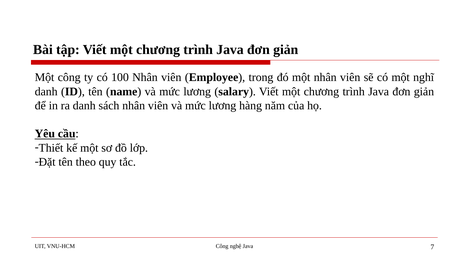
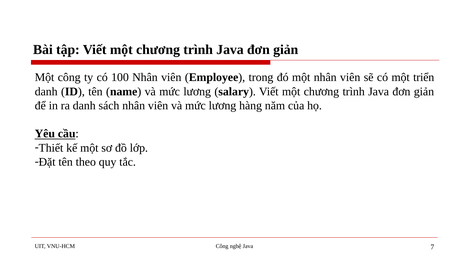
nghĩ: nghĩ -> triển (424, 77)
